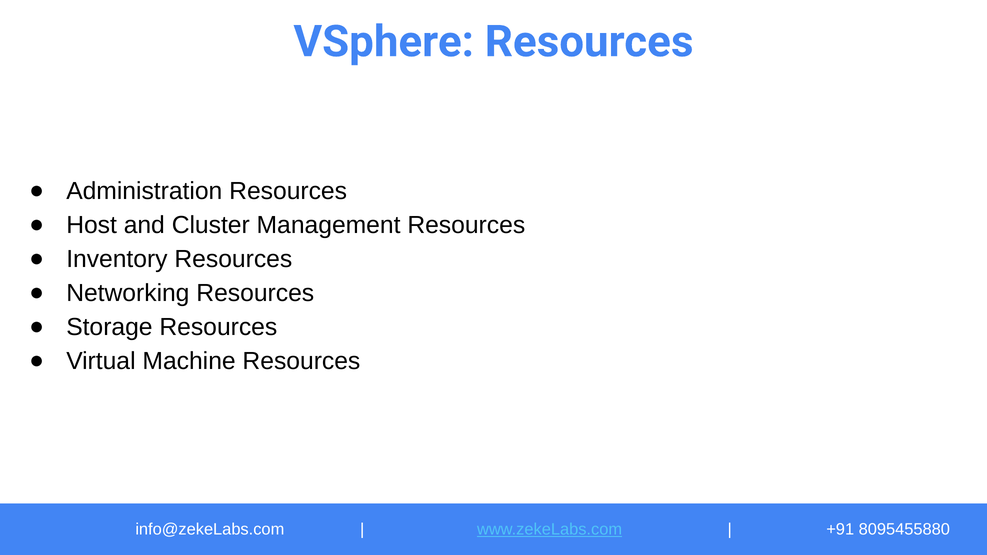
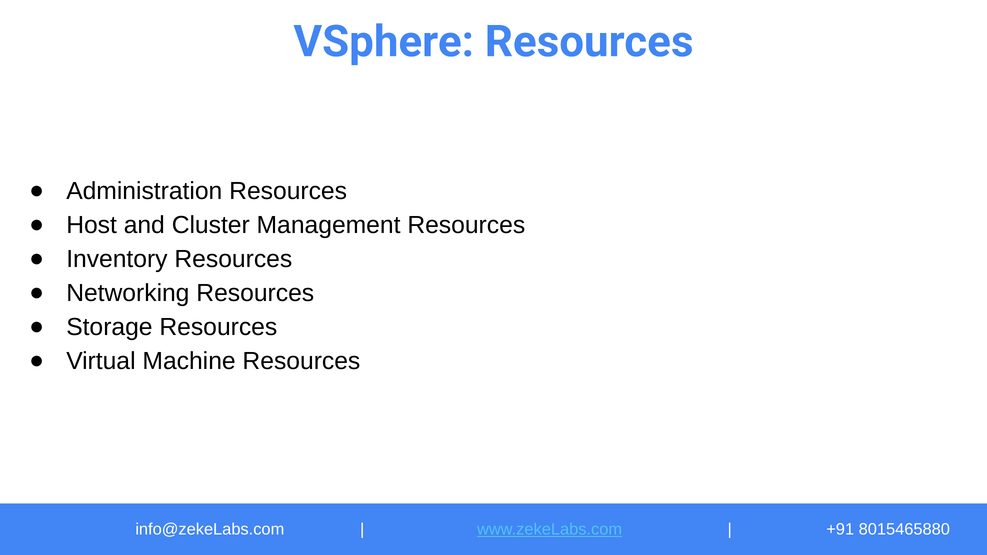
8095455880: 8095455880 -> 8015465880 (904, 529)
